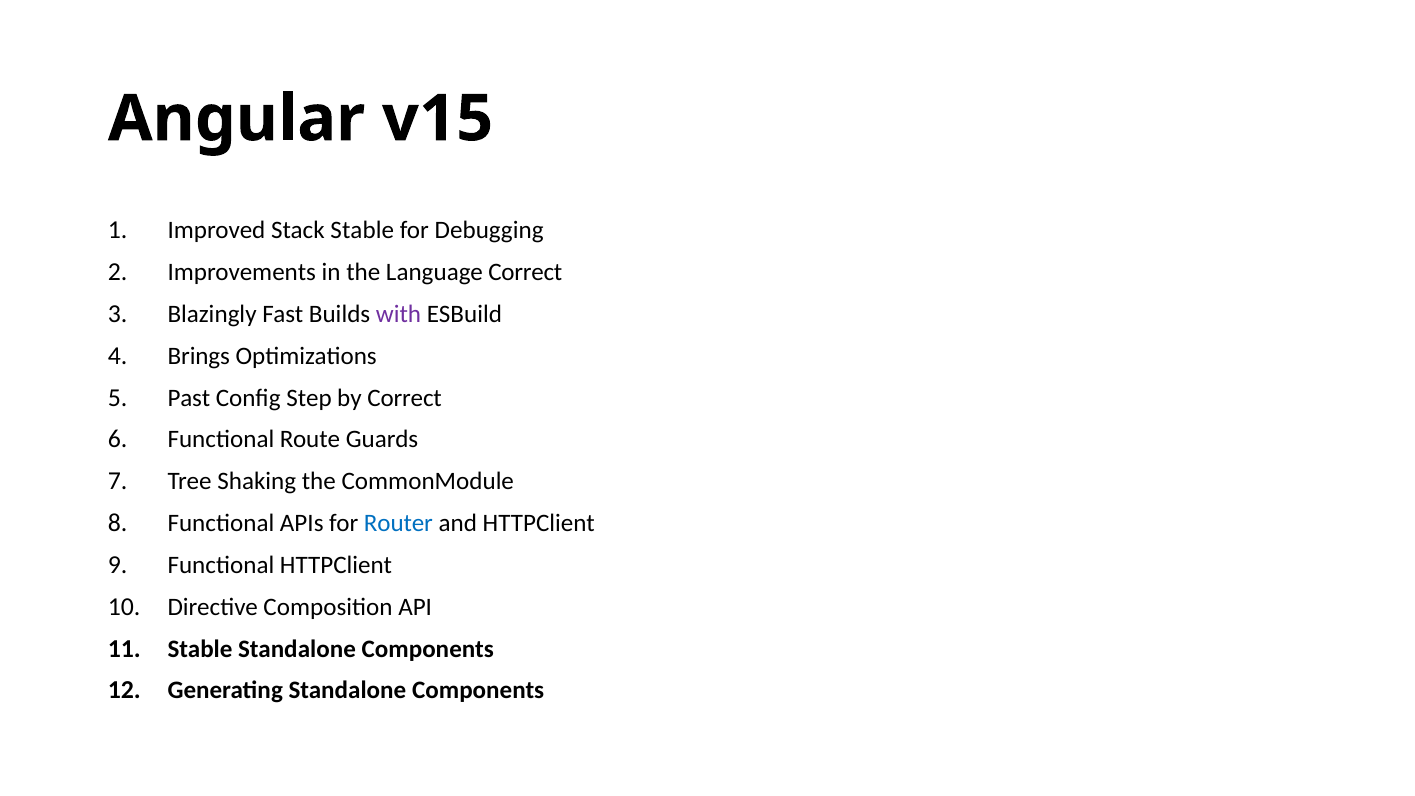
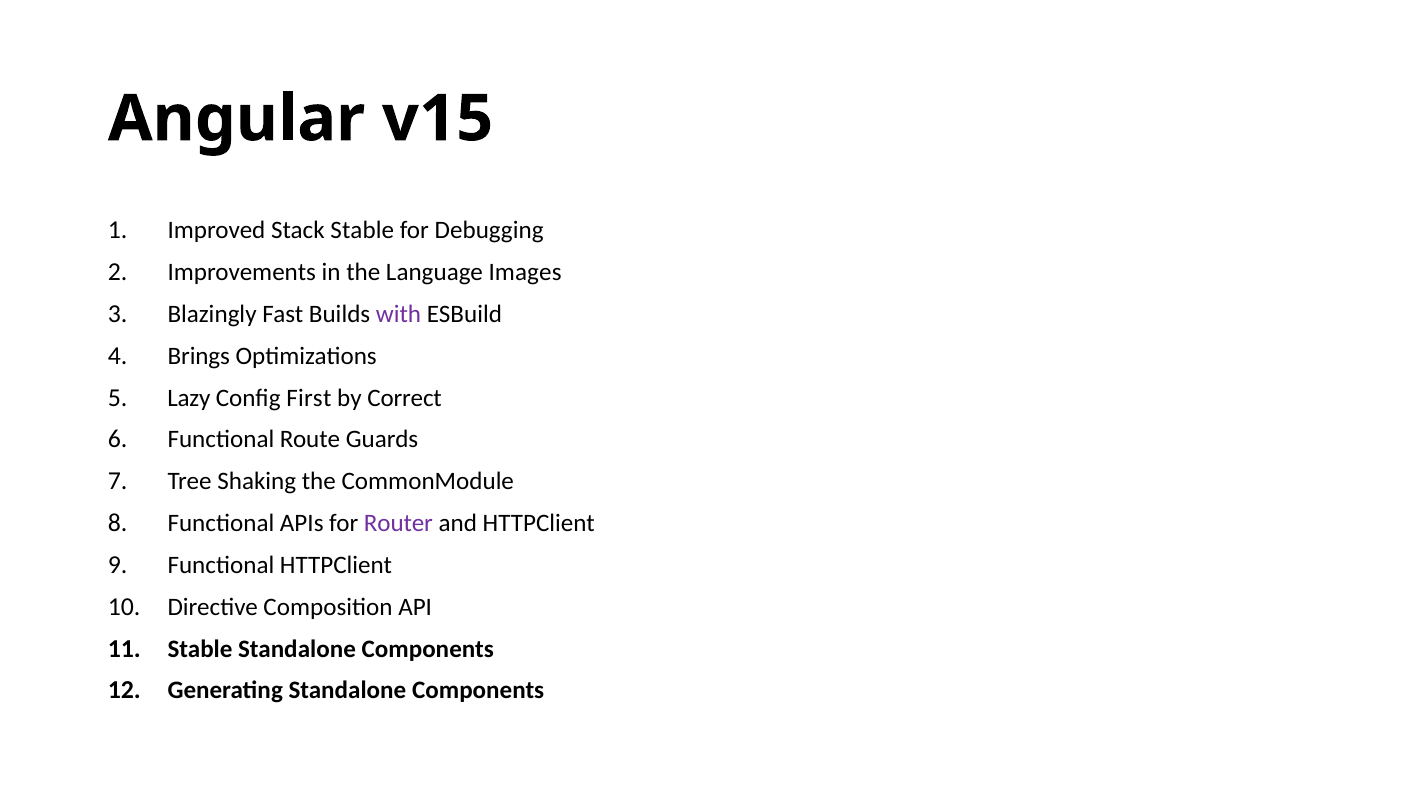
Language Correct: Correct -> Images (525, 272)
Past: Past -> Lazy (189, 398)
Step: Step -> First (309, 398)
Router colour: blue -> purple (398, 523)
